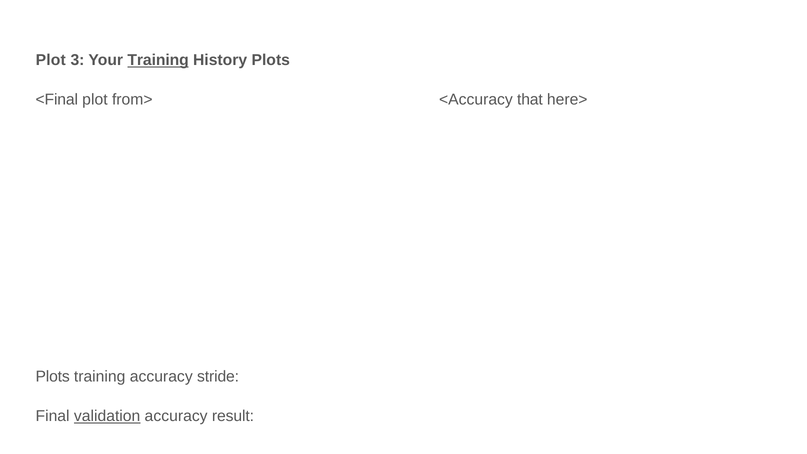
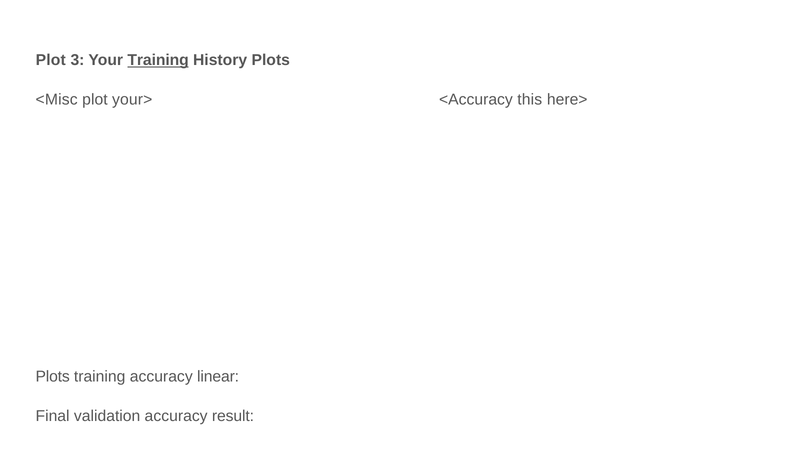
<Final: <Final -> <Misc (57, 100)
from>: from> -> your> (132, 100)
that: that -> this (530, 100)
stride: stride -> linear (218, 377)
validation underline: present -> none (107, 416)
